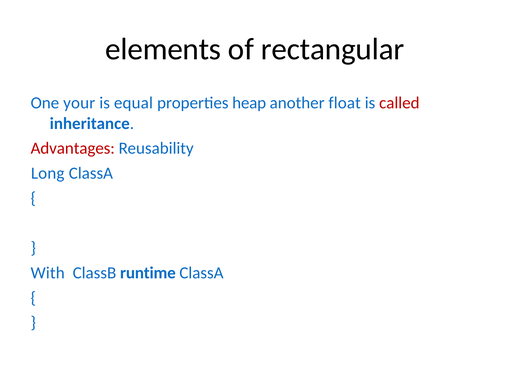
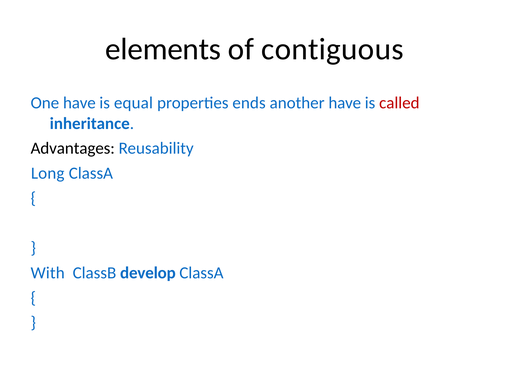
rectangular: rectangular -> contiguous (332, 49)
One your: your -> have (79, 103)
heap: heap -> ends (249, 103)
another float: float -> have (345, 103)
Advantages colour: red -> black (73, 149)
runtime: runtime -> develop (148, 273)
